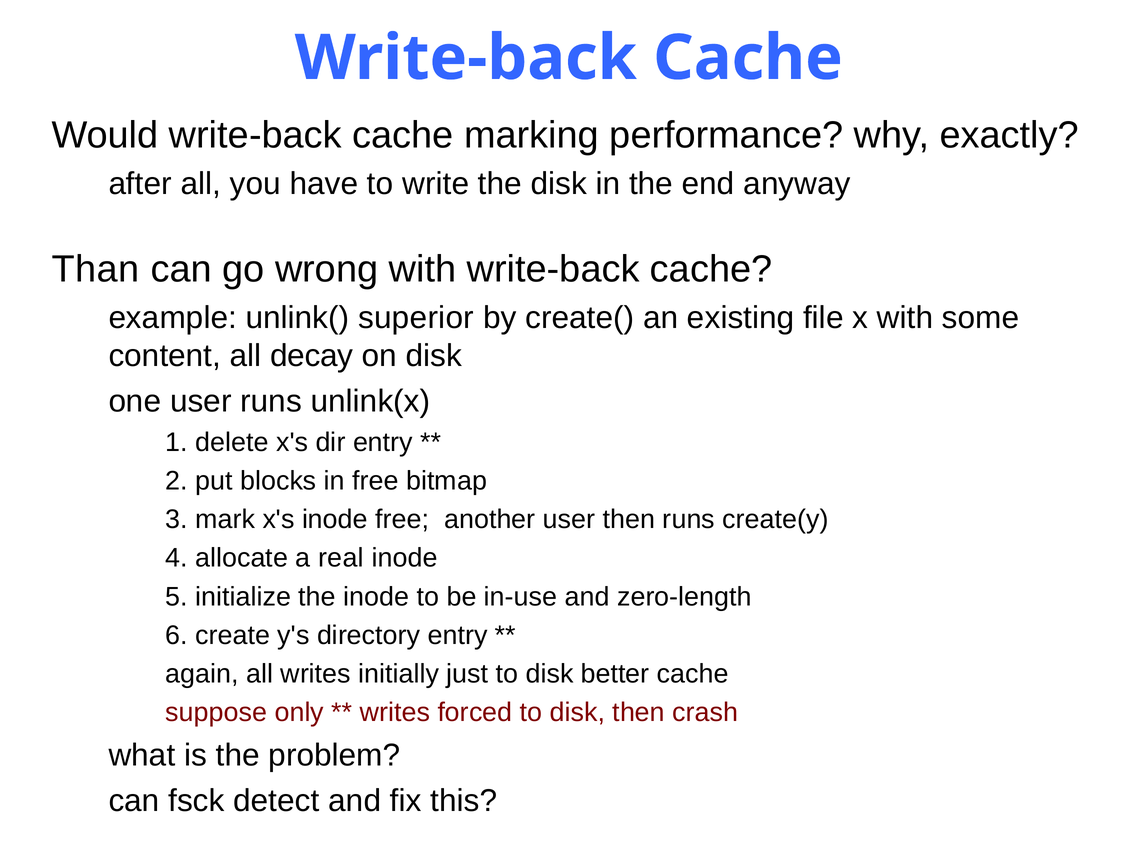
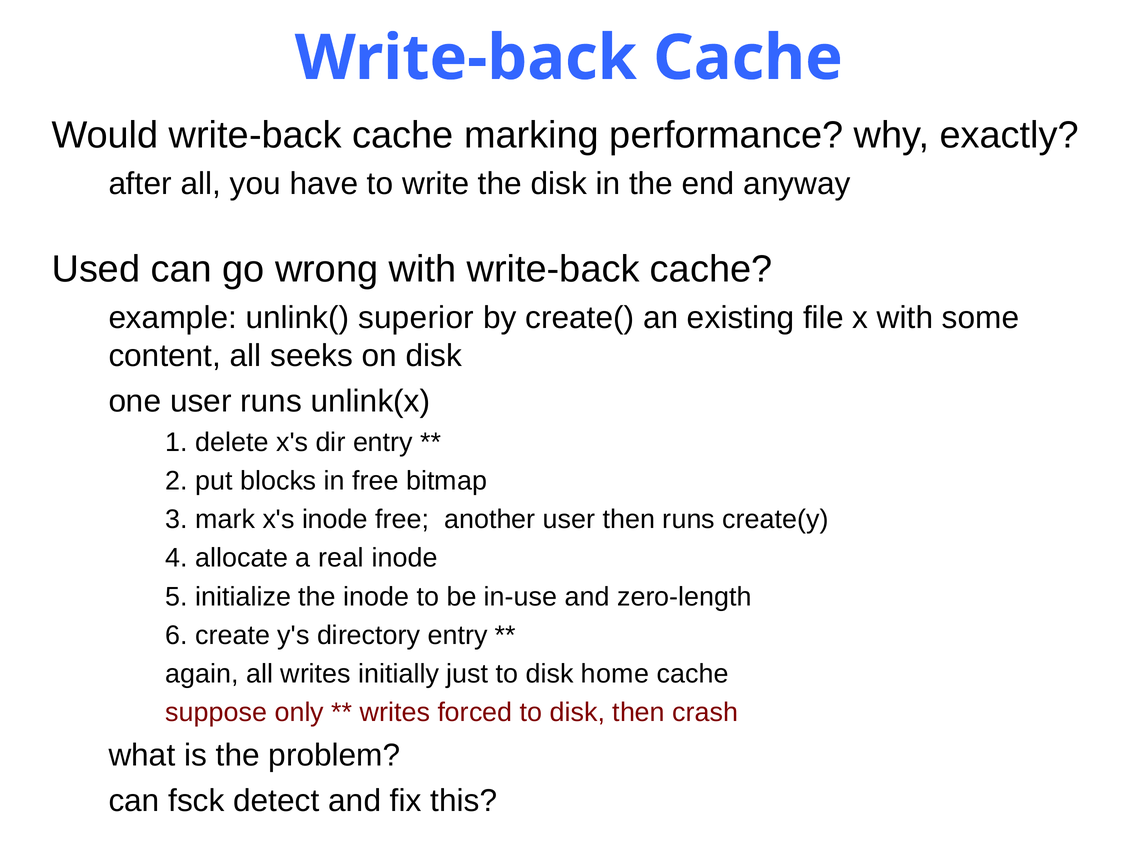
Than: Than -> Used (96, 269)
decay: decay -> seeks (312, 356)
better: better -> home (615, 674)
